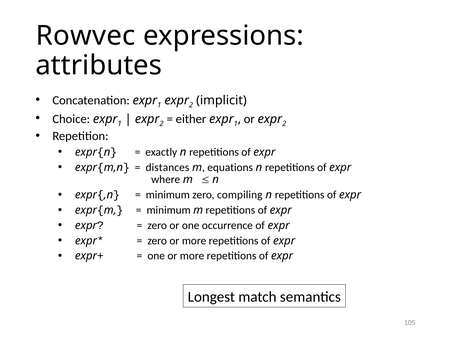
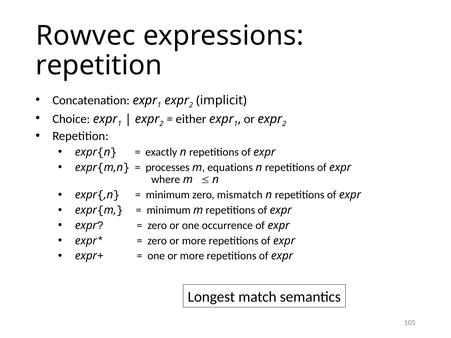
attributes: attributes -> repetition (99, 65)
distances: distances -> processes (168, 167)
compiling: compiling -> mismatch (240, 195)
